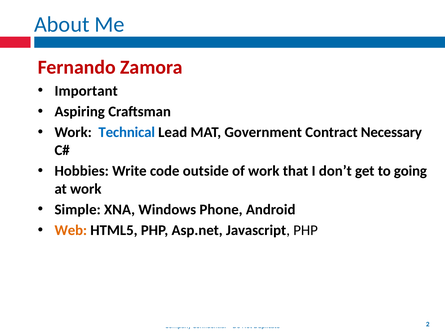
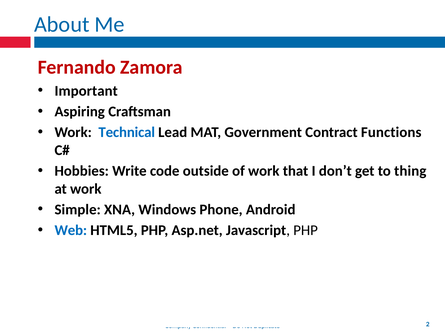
Necessary: Necessary -> Functions (391, 132)
going: going -> thing (410, 171)
Web colour: orange -> blue (71, 230)
